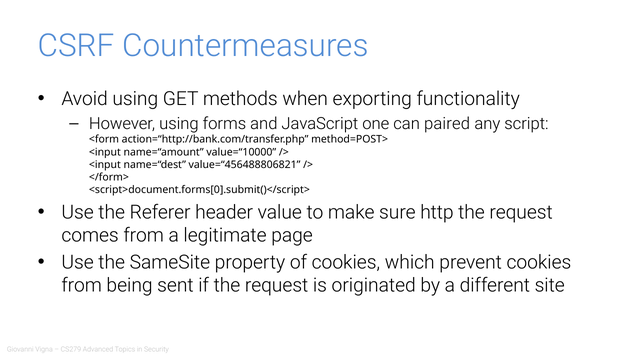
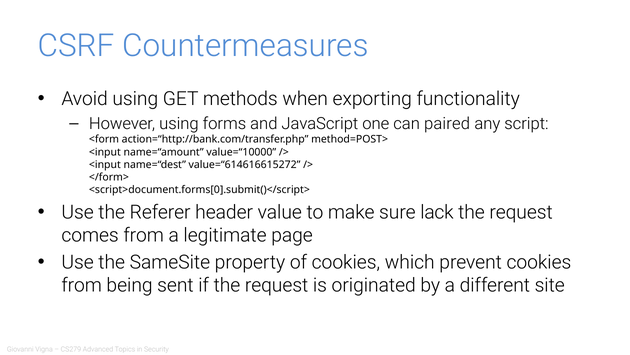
value=“456488806821: value=“456488806821 -> value=“614616615272 (245, 164)
http: http -> lack (437, 212)
